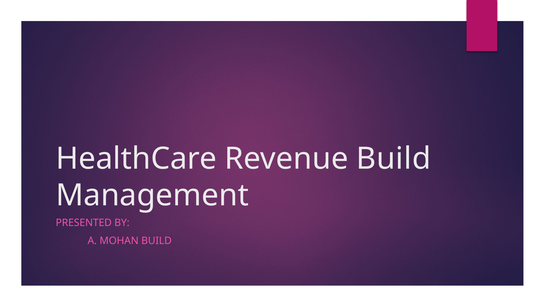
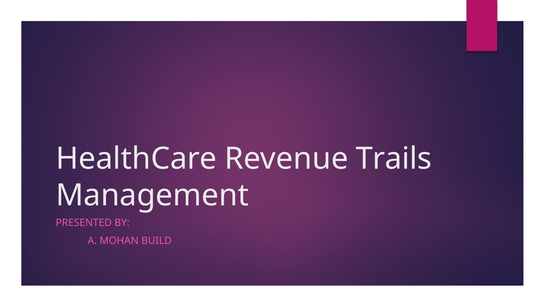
Revenue Build: Build -> Trails (394, 158)
